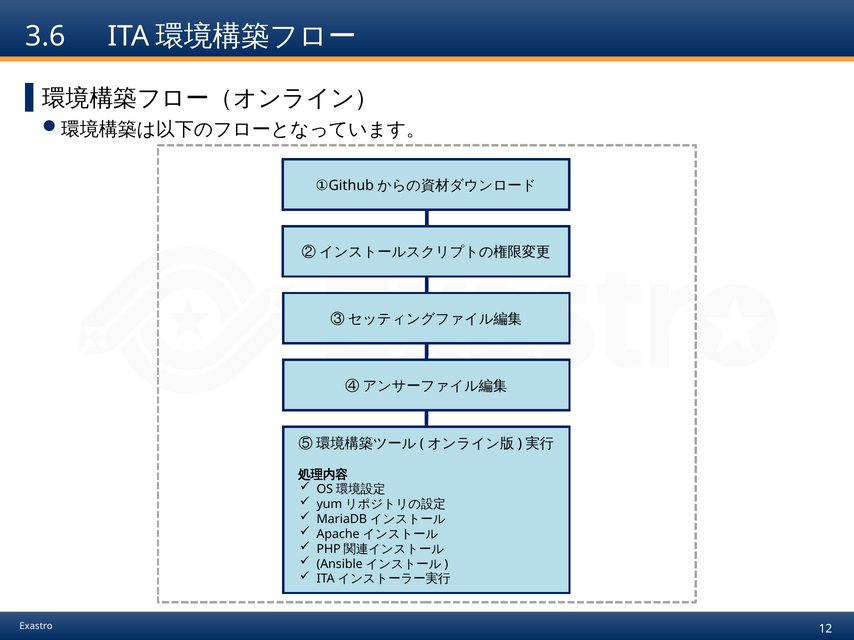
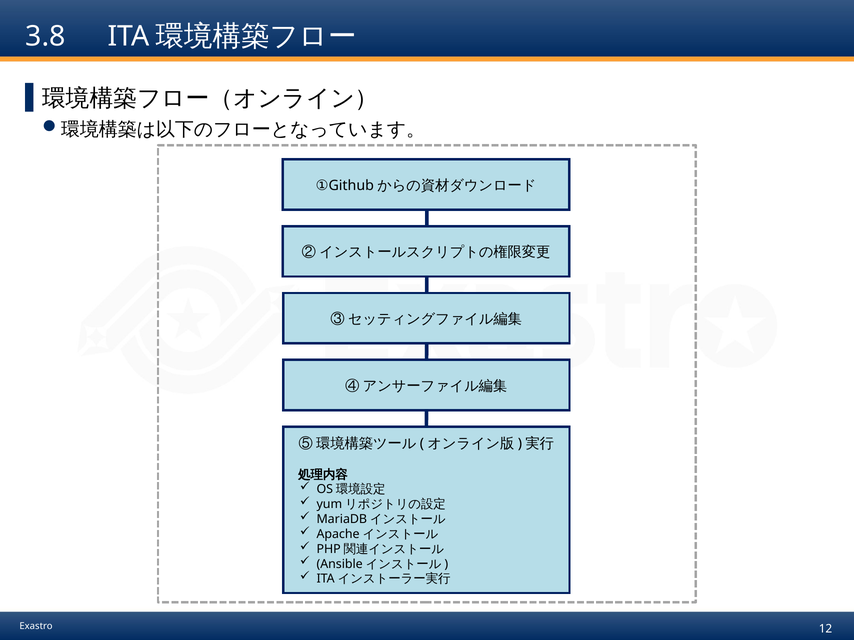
3.6: 3.6 -> 3.8 (45, 36)
